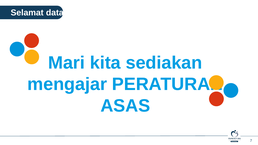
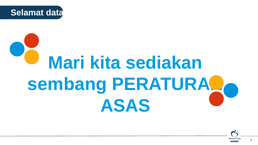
mengajar: mengajar -> sembang (67, 84)
